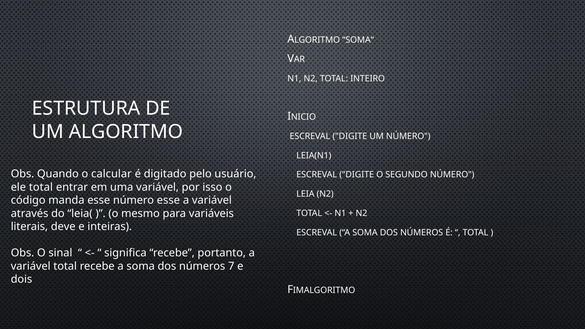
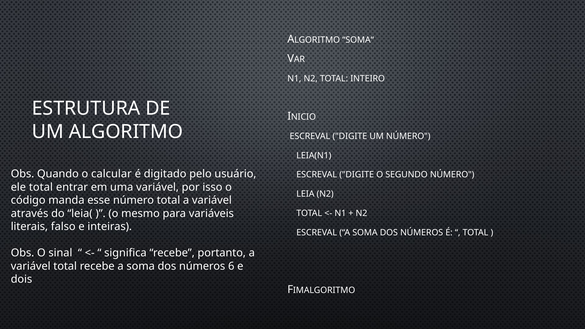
número esse: esse -> total (168, 200)
deve: deve -> falso (63, 227)
7: 7 -> 6 (231, 266)
